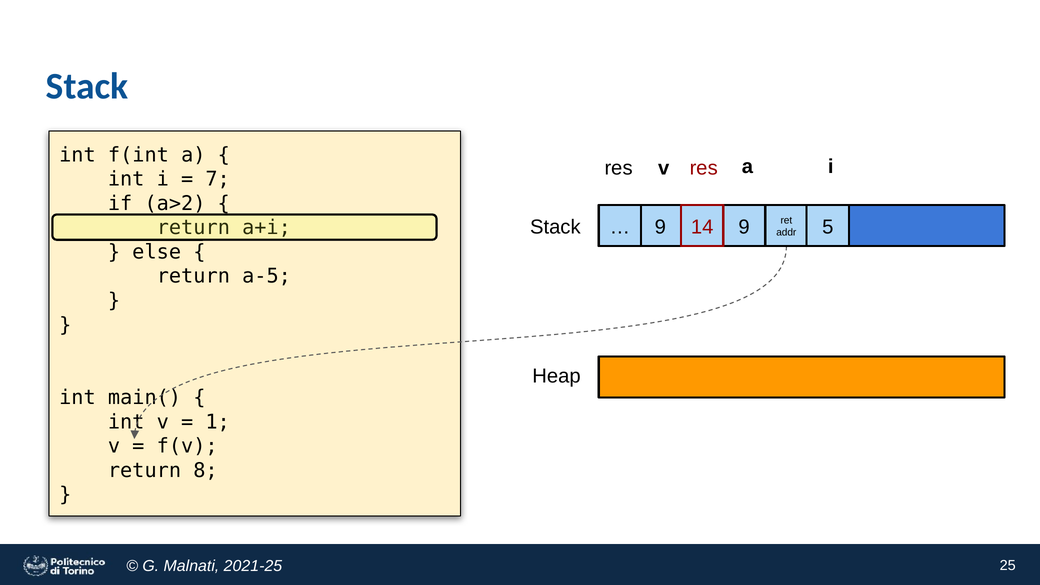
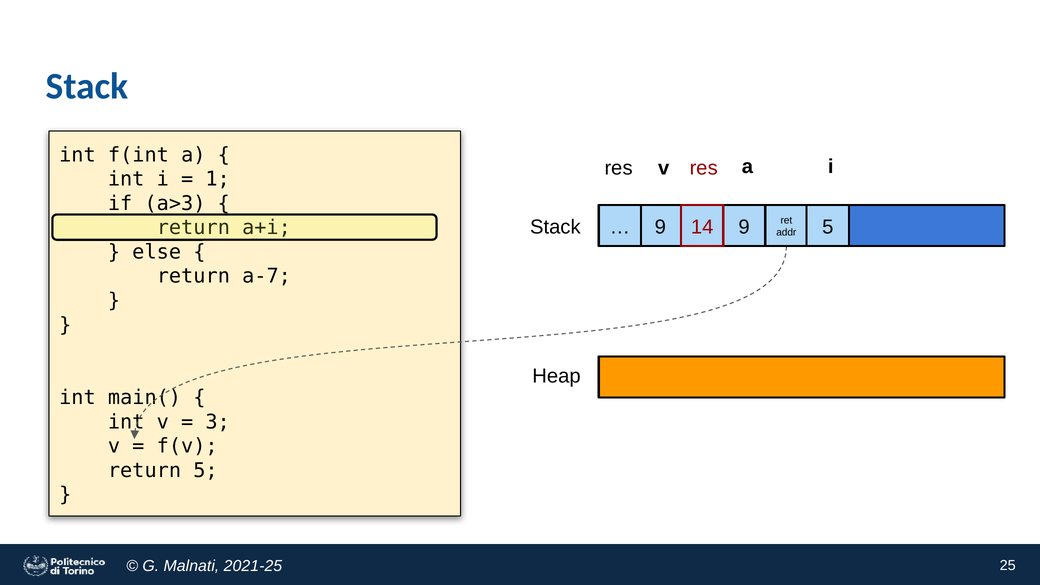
7: 7 -> 1 (218, 179)
a>2: a>2 -> a>3 (175, 203)
a-5: a-5 -> a-7 (267, 276)
1: 1 -> 3 (218, 422)
return 8: 8 -> 5 (205, 471)
